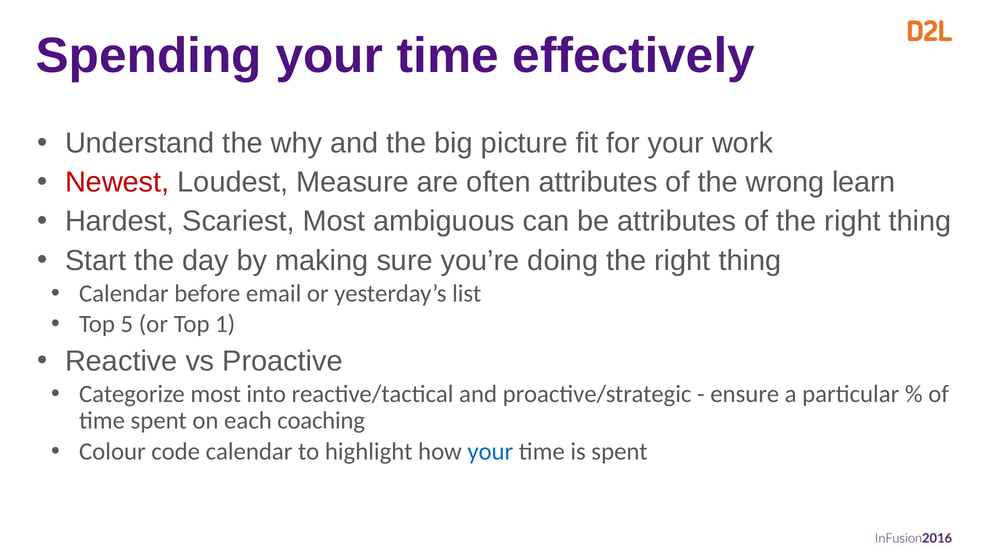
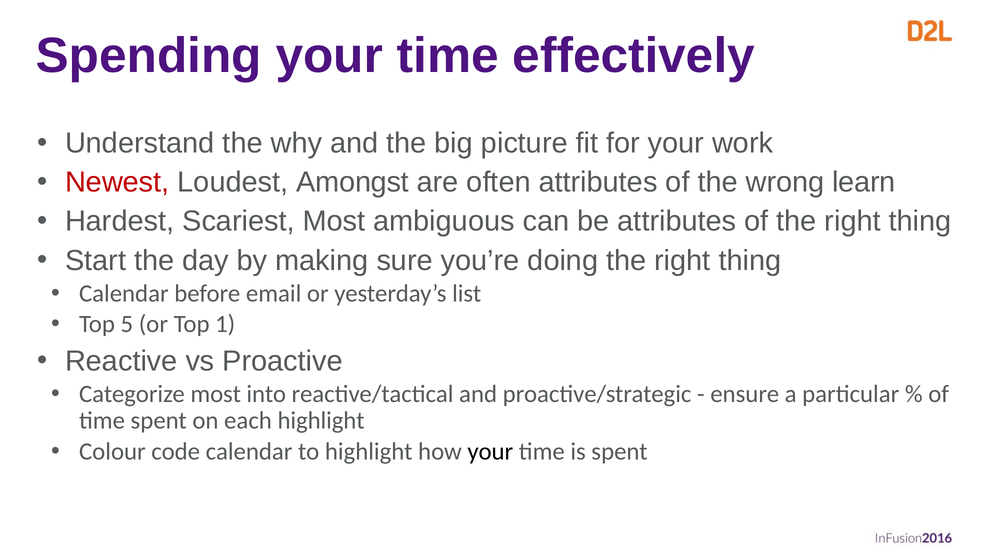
Measure: Measure -> Amongst (353, 182)
each coaching: coaching -> highlight (321, 420)
your colour: blue -> black (490, 451)
